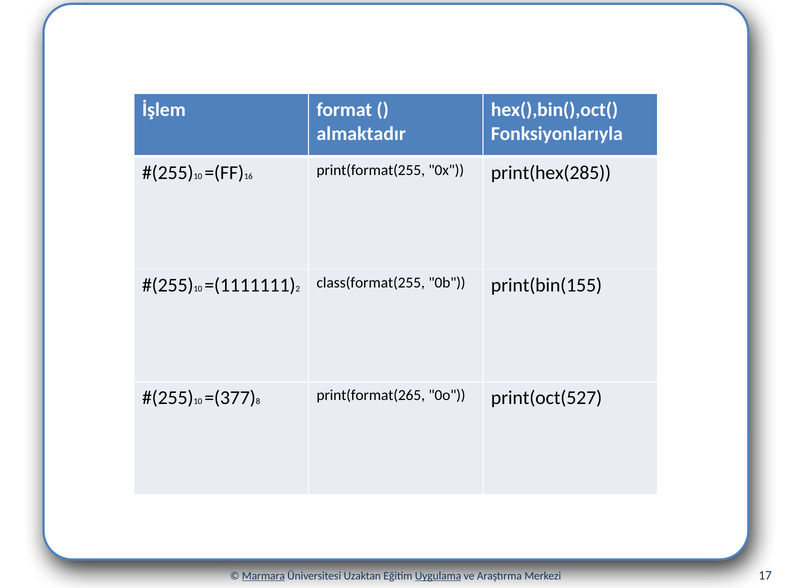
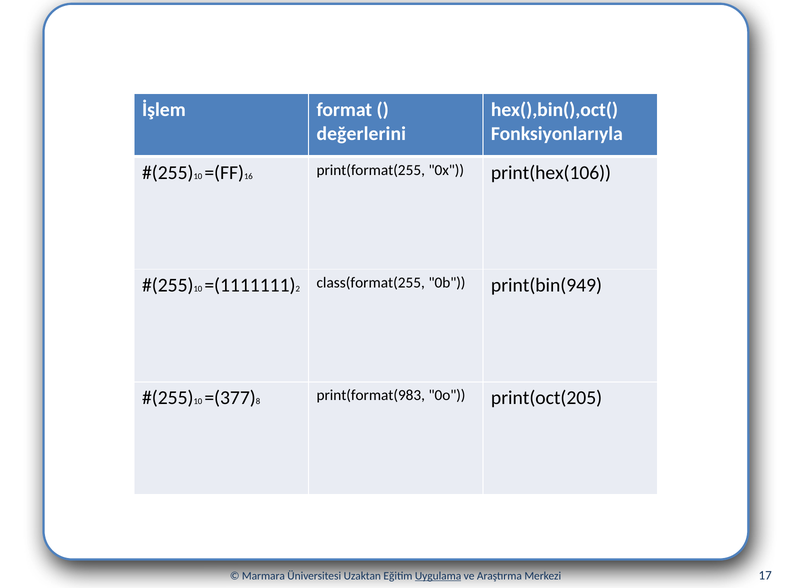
almaktadır: almaktadır -> değerlerini (361, 134)
print(hex(285: print(hex(285 -> print(hex(106 (551, 173)
print(bin(155: print(bin(155 -> print(bin(949 (546, 286)
print(format(265: print(format(265 -> print(format(983 (371, 396)
print(oct(527: print(oct(527 -> print(oct(205 (547, 398)
Marmara underline: present -> none (263, 577)
